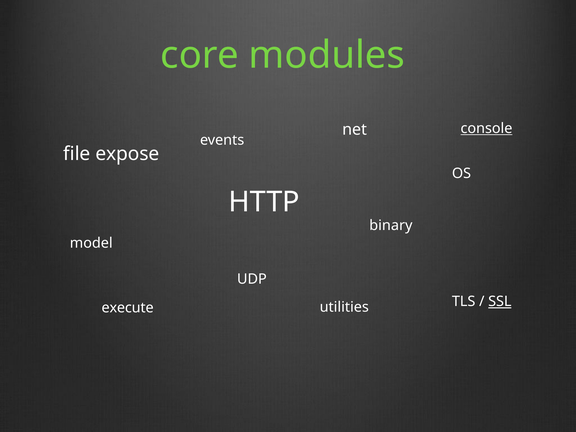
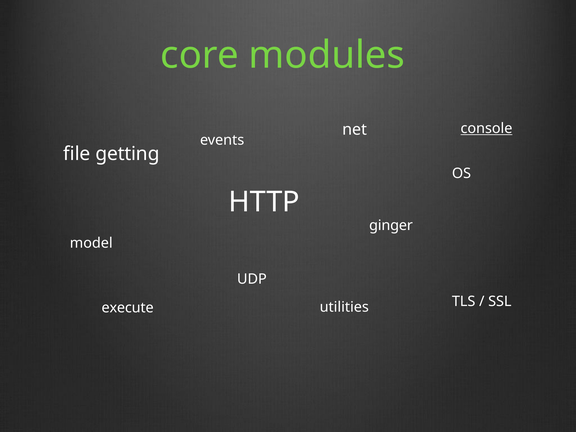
expose: expose -> getting (127, 154)
binary: binary -> ginger (391, 225)
SSL underline: present -> none (500, 302)
